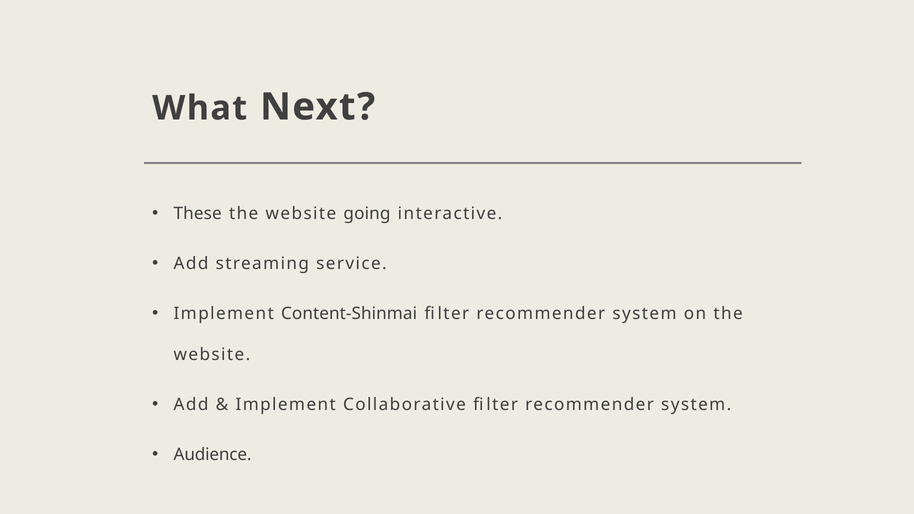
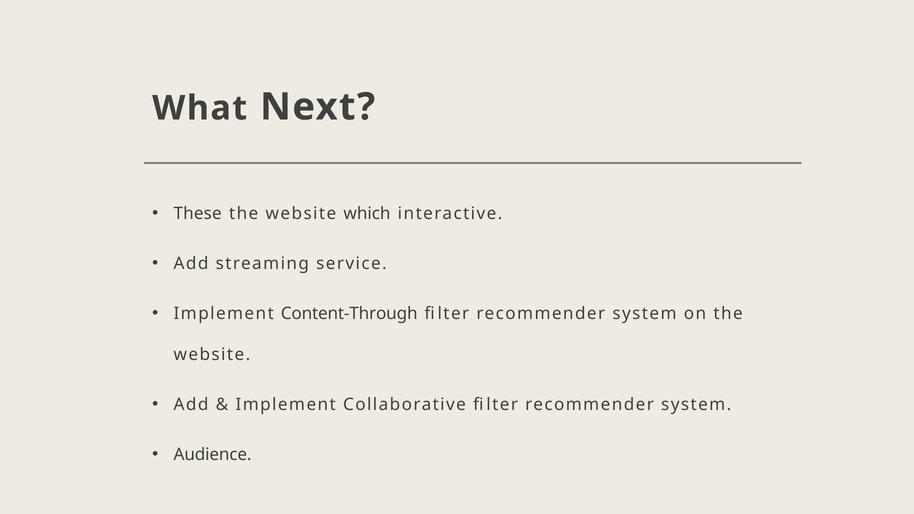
going: going -> which (367, 214)
Content-Shinmai: Content-Shinmai -> Content-Through (349, 314)
